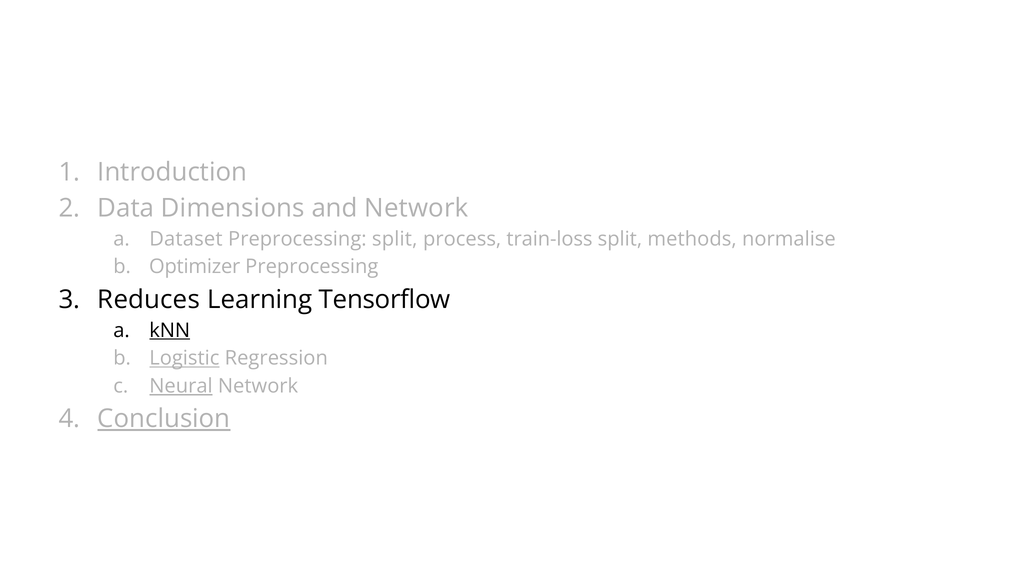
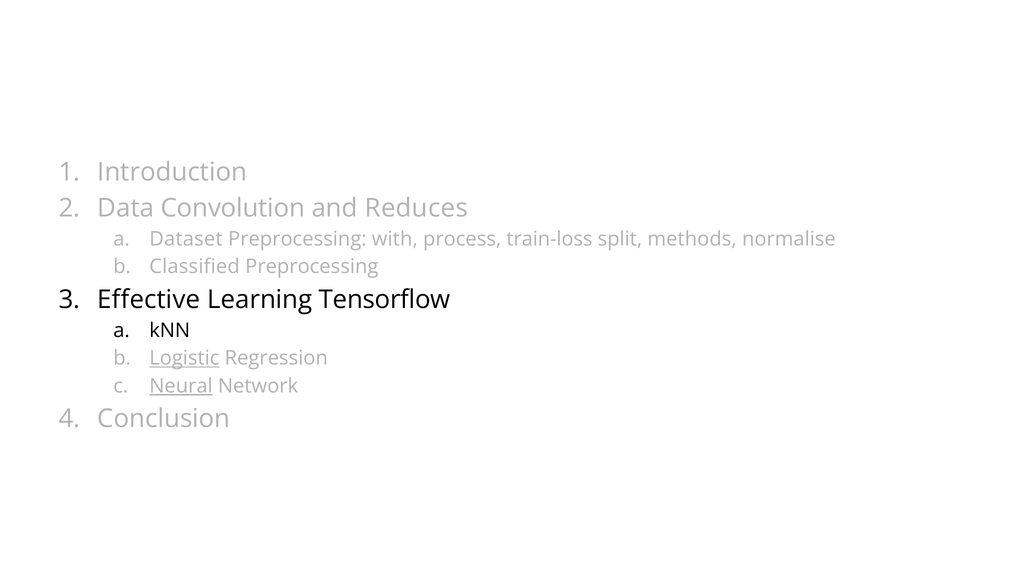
Dimensions: Dimensions -> Convolution (233, 208)
and Network: Network -> Reduces (416, 208)
Preprocessing split: split -> with (395, 239)
Optimizer: Optimizer -> Classified (194, 267)
Reduces: Reduces -> Effective (149, 299)
kNN underline: present -> none (170, 330)
Conclusion underline: present -> none (164, 419)
